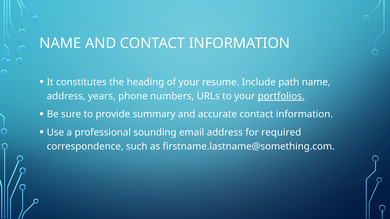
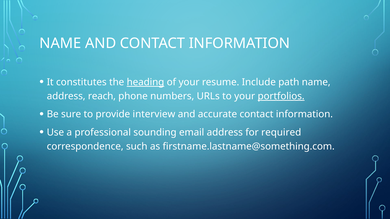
heading underline: none -> present (145, 82)
years: years -> reach (102, 96)
summary: summary -> interview (154, 114)
